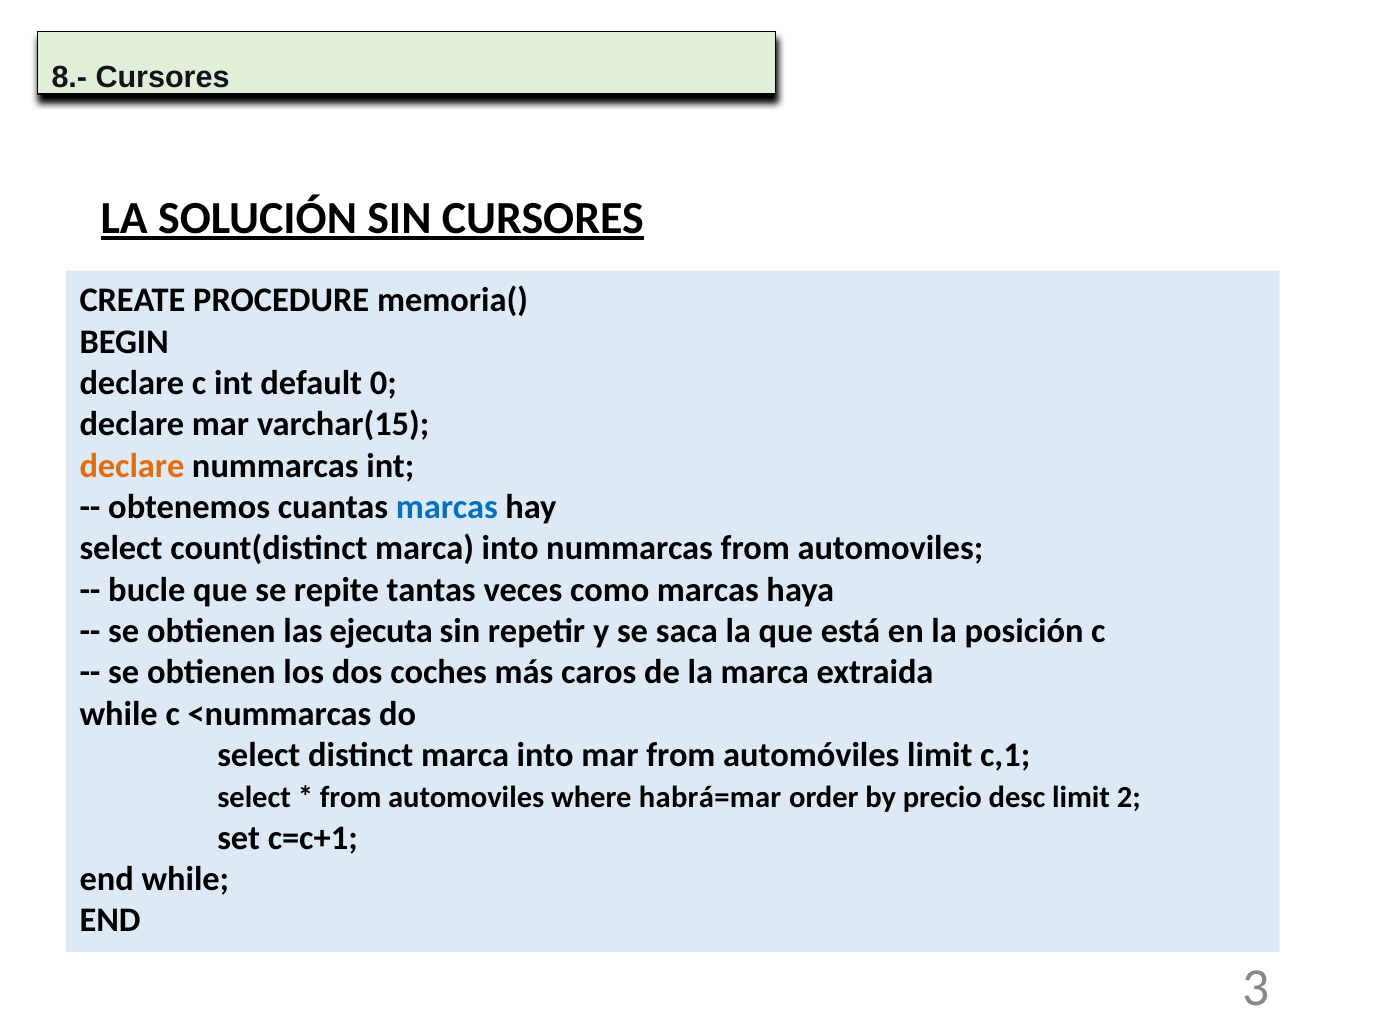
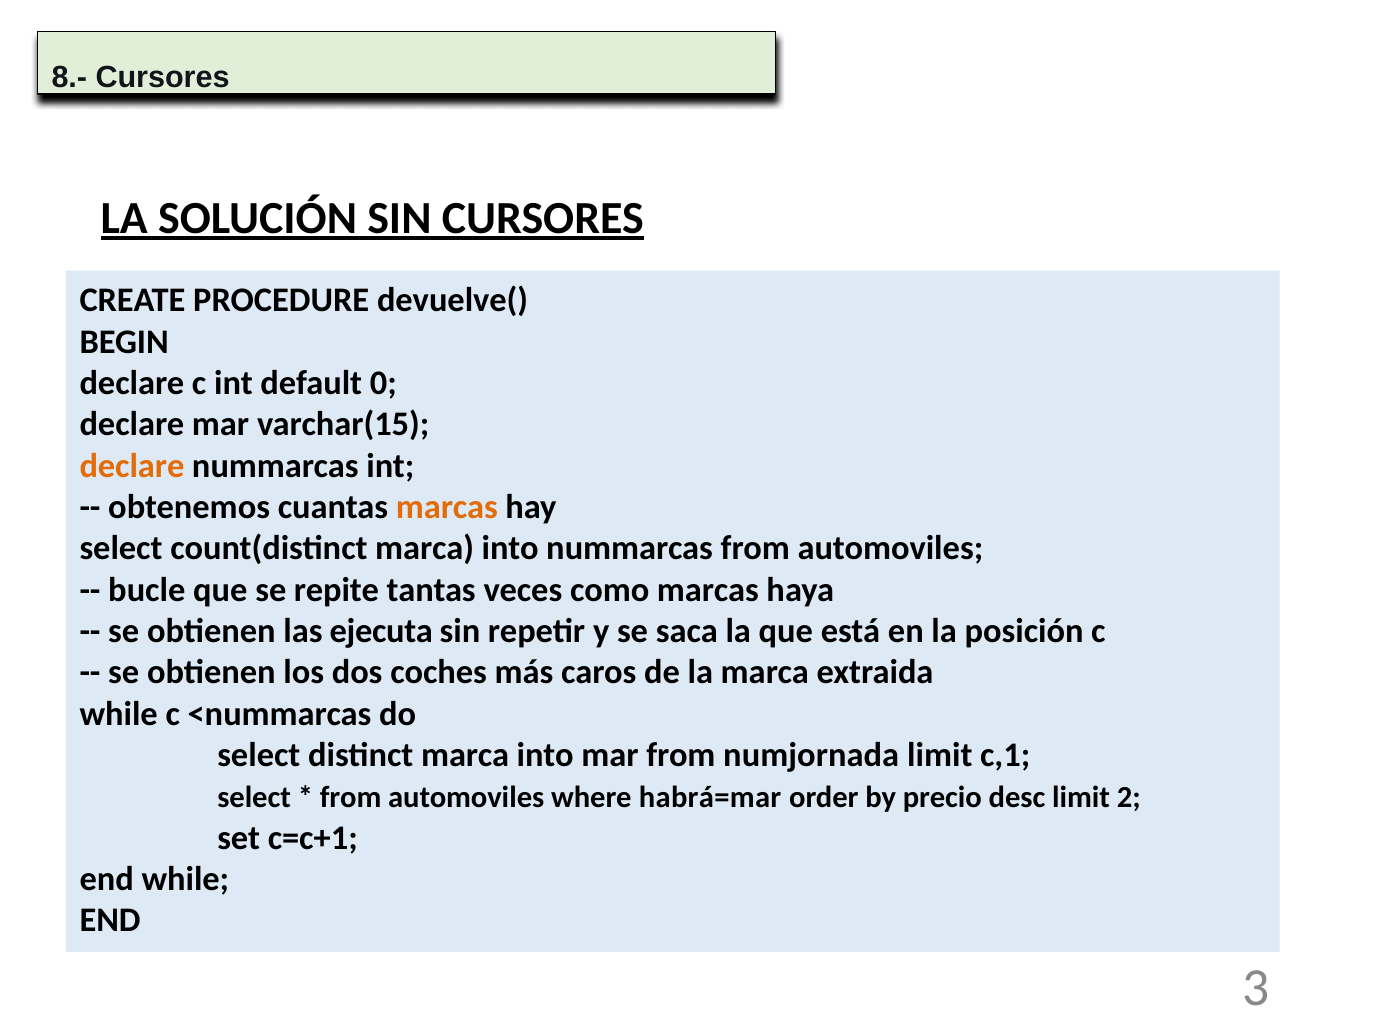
memoria(: memoria( -> devuelve( (453, 301)
marcas colour: blue -> orange (447, 507)
automóviles: automóviles -> numjornada (811, 755)
